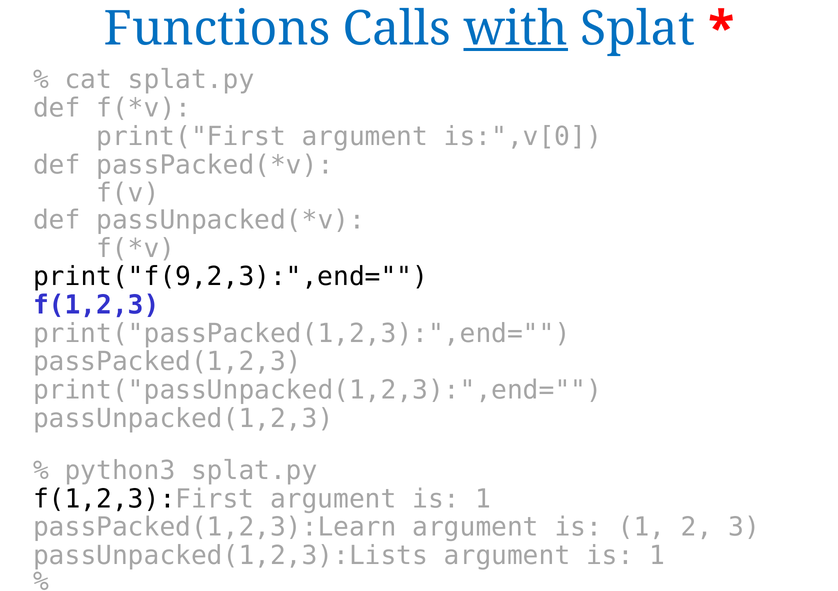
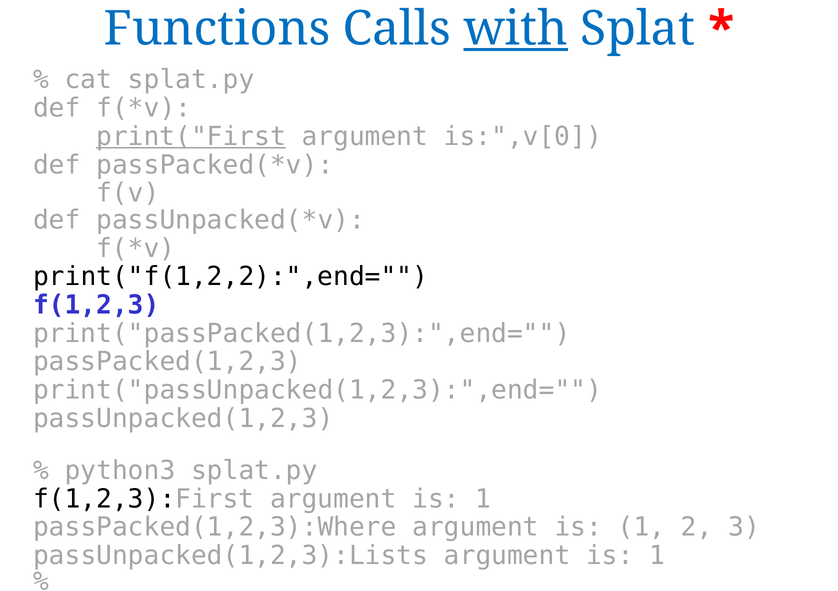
print("First underline: none -> present (191, 136)
print("f(9,2,3):",end=: print("f(9,2,3):",end= -> print("f(1,2,2):",end= (231, 277)
passPacked(1,2,3):Learn: passPacked(1,2,3):Learn -> passPacked(1,2,3):Where (215, 527)
